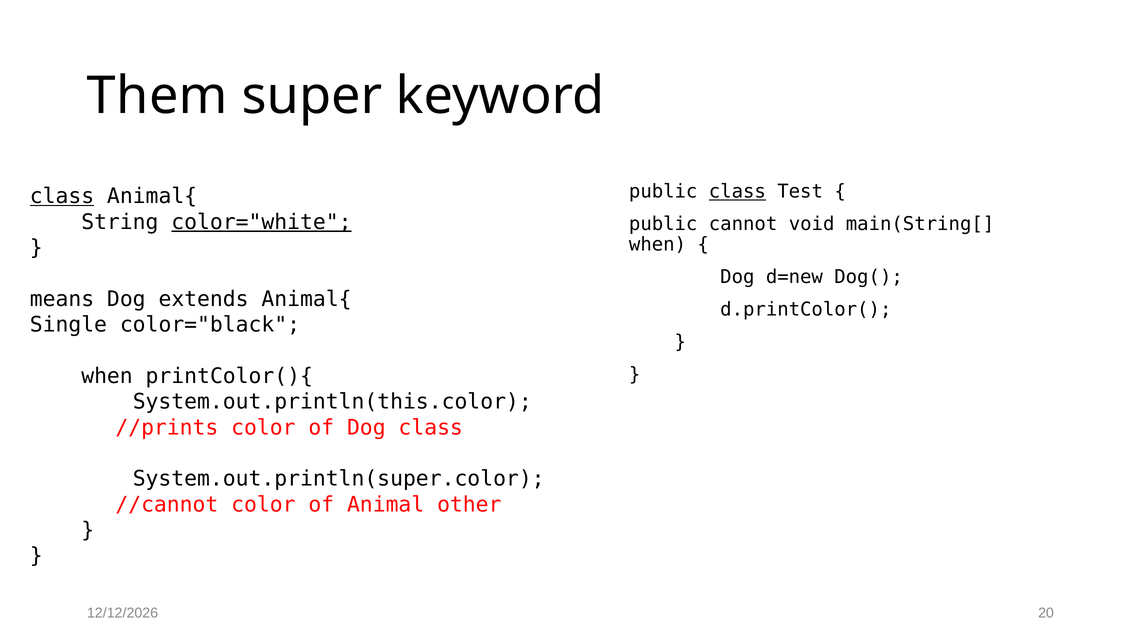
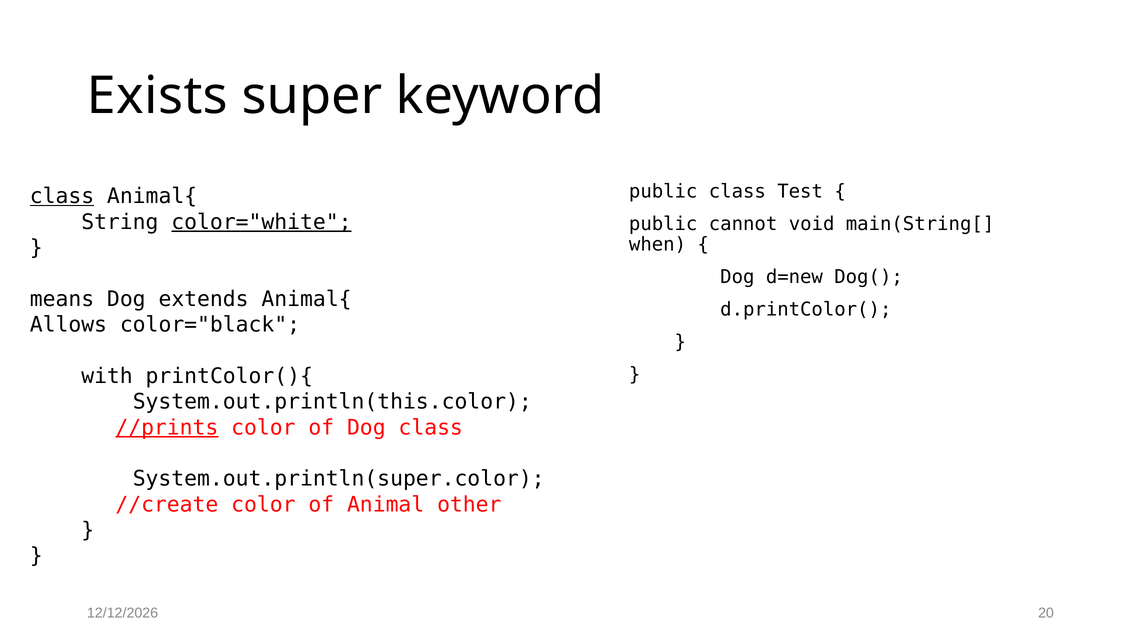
Them: Them -> Exists (157, 96)
class underline: present -> none (737, 192)
Single: Single -> Allows (68, 325)
when: when -> with (107, 376)
//prints underline: none -> present (167, 427)
//cannot: //cannot -> //create (167, 504)
